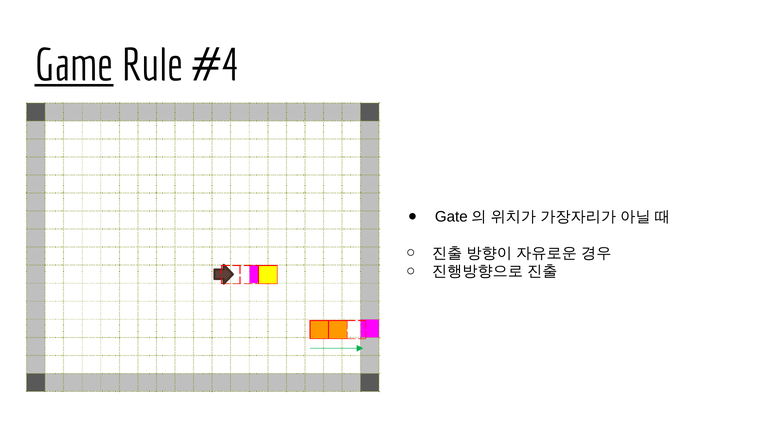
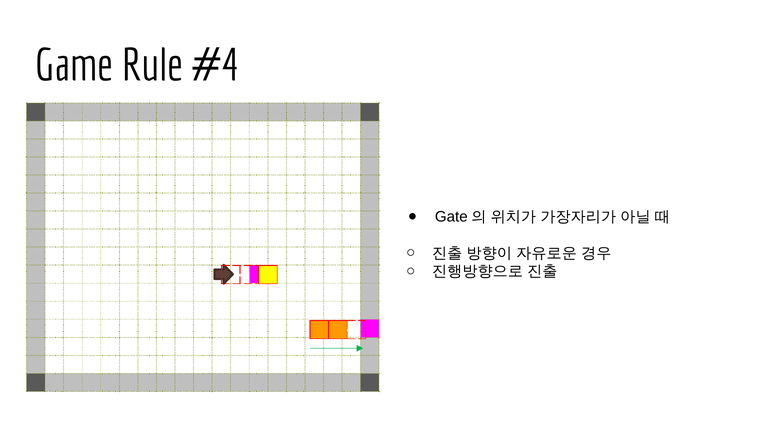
Game underline: present -> none (74, 66)
